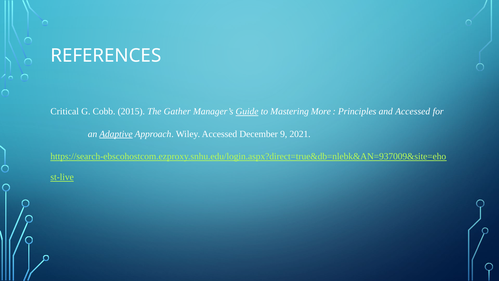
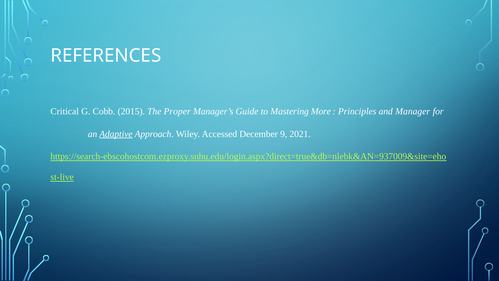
Gather: Gather -> Proper (177, 111)
Guide underline: present -> none (247, 111)
and Accessed: Accessed -> Manager (413, 111)
